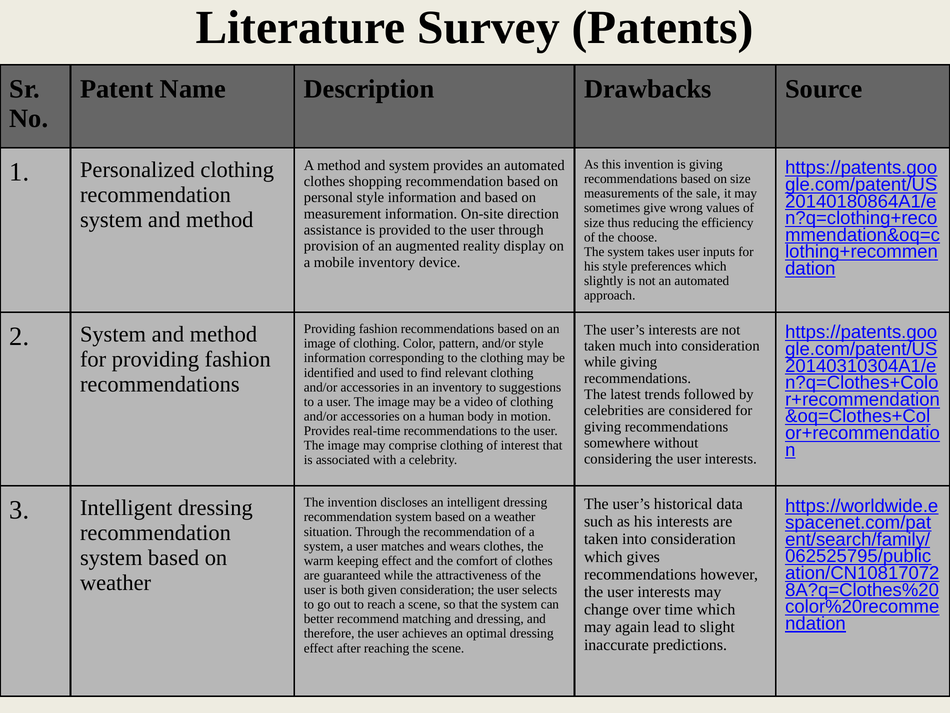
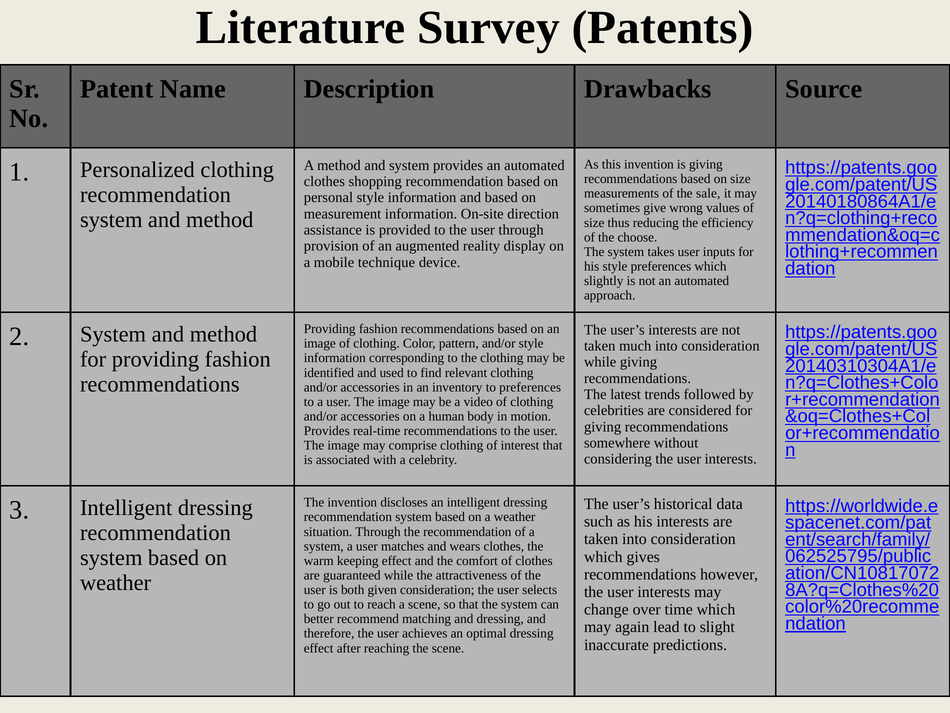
mobile inventory: inventory -> technique (387, 262)
to suggestions: suggestions -> preferences (530, 387)
